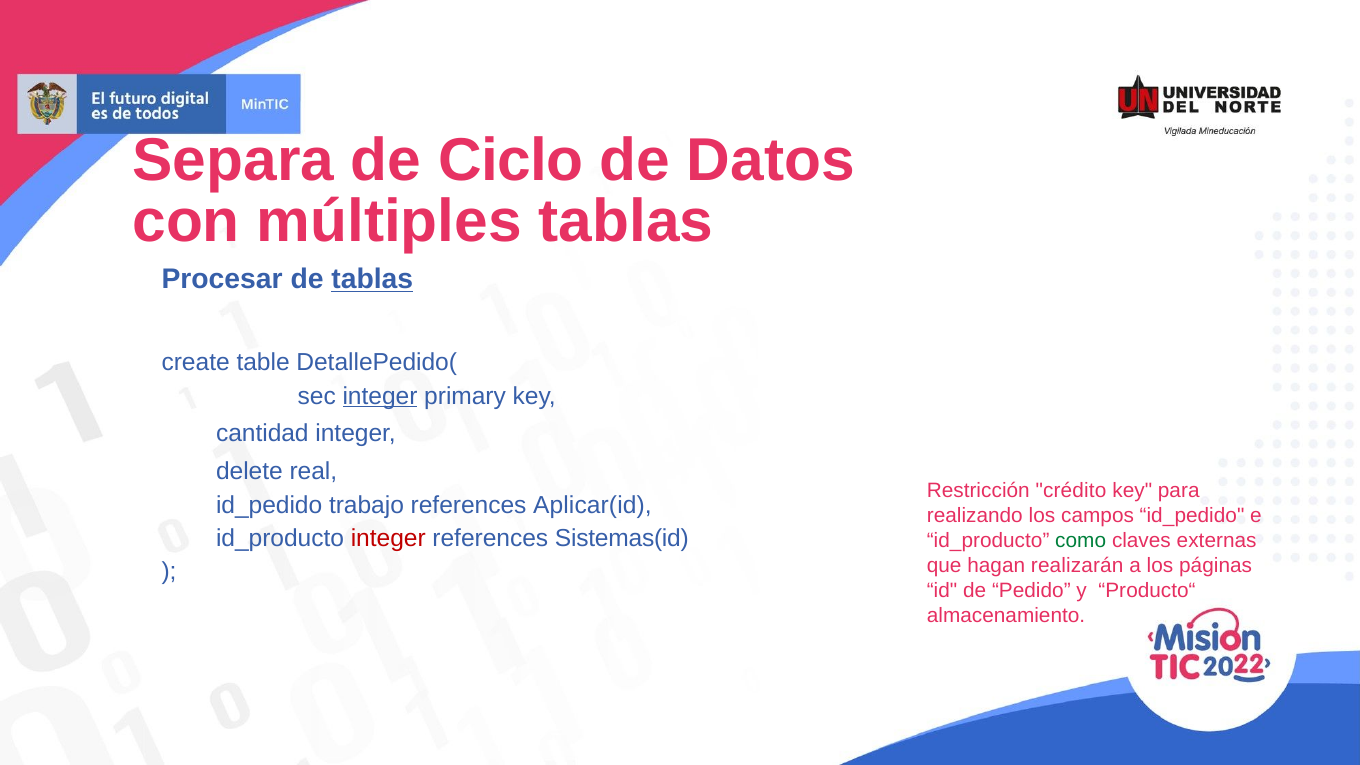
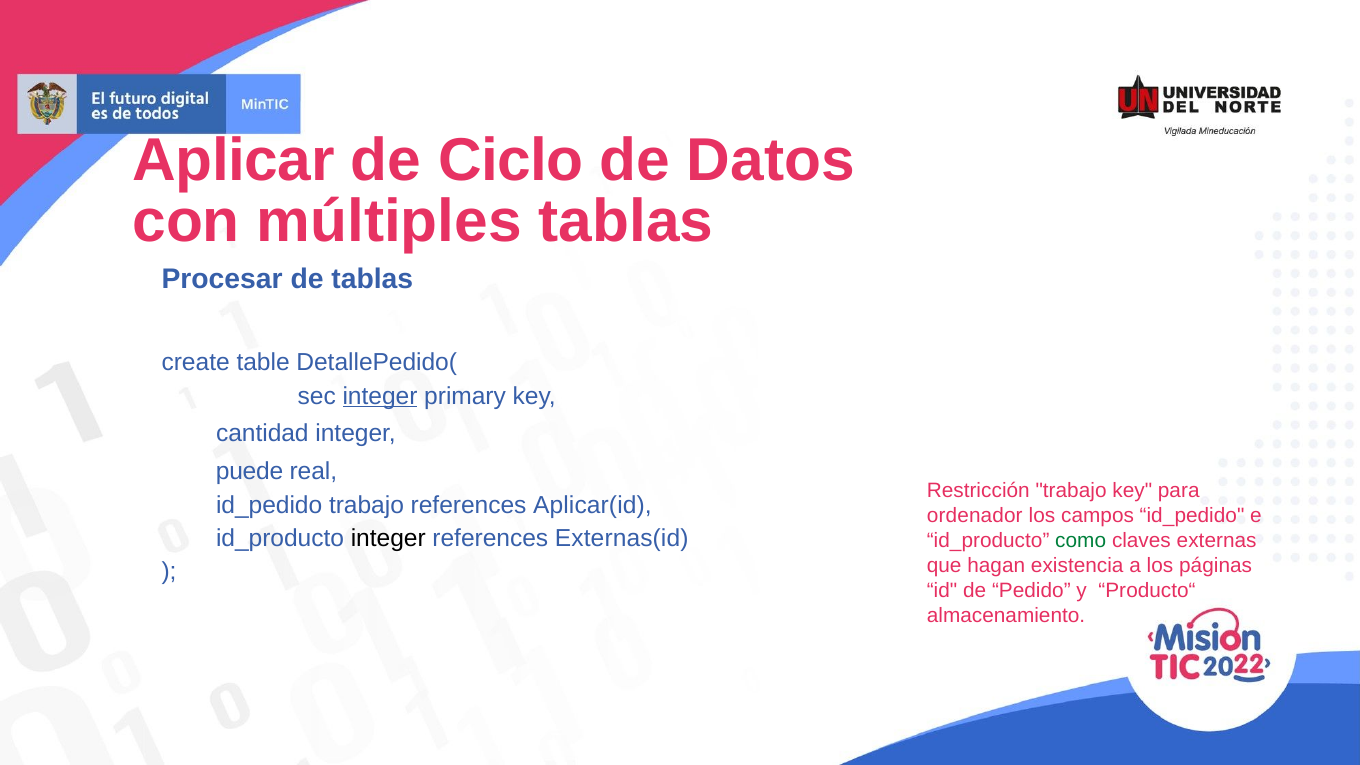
Separa: Separa -> Aplicar (234, 160)
tablas underline: present -> none (372, 279)
delete: delete -> puede (250, 472)
Restricción crédito: crédito -> trabajo (1071, 491)
realizando: realizando -> ordenador (975, 516)
integer colour: red -> black (388, 539)
Sistemas(id: Sistemas(id -> Externas(id (622, 539)
realizarán: realizarán -> existencia (1077, 566)
